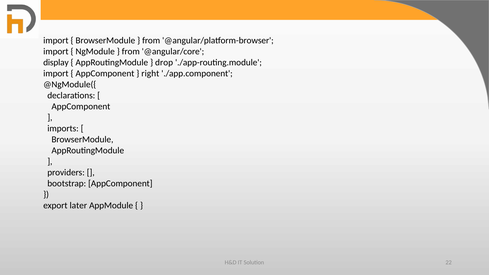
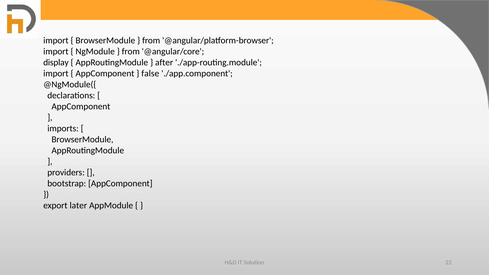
drop: drop -> after (164, 63)
right: right -> false (150, 74)
